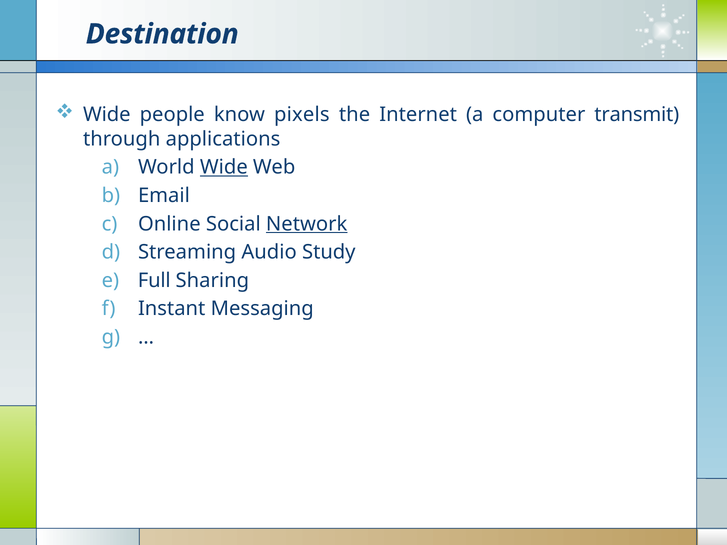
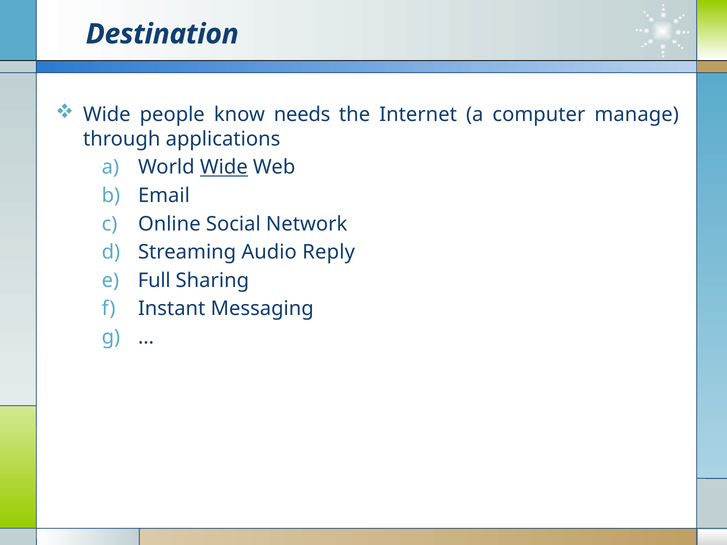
pixels: pixels -> needs (302, 115)
transmit: transmit -> manage (637, 115)
Network underline: present -> none (307, 224)
Study: Study -> Reply (329, 252)
